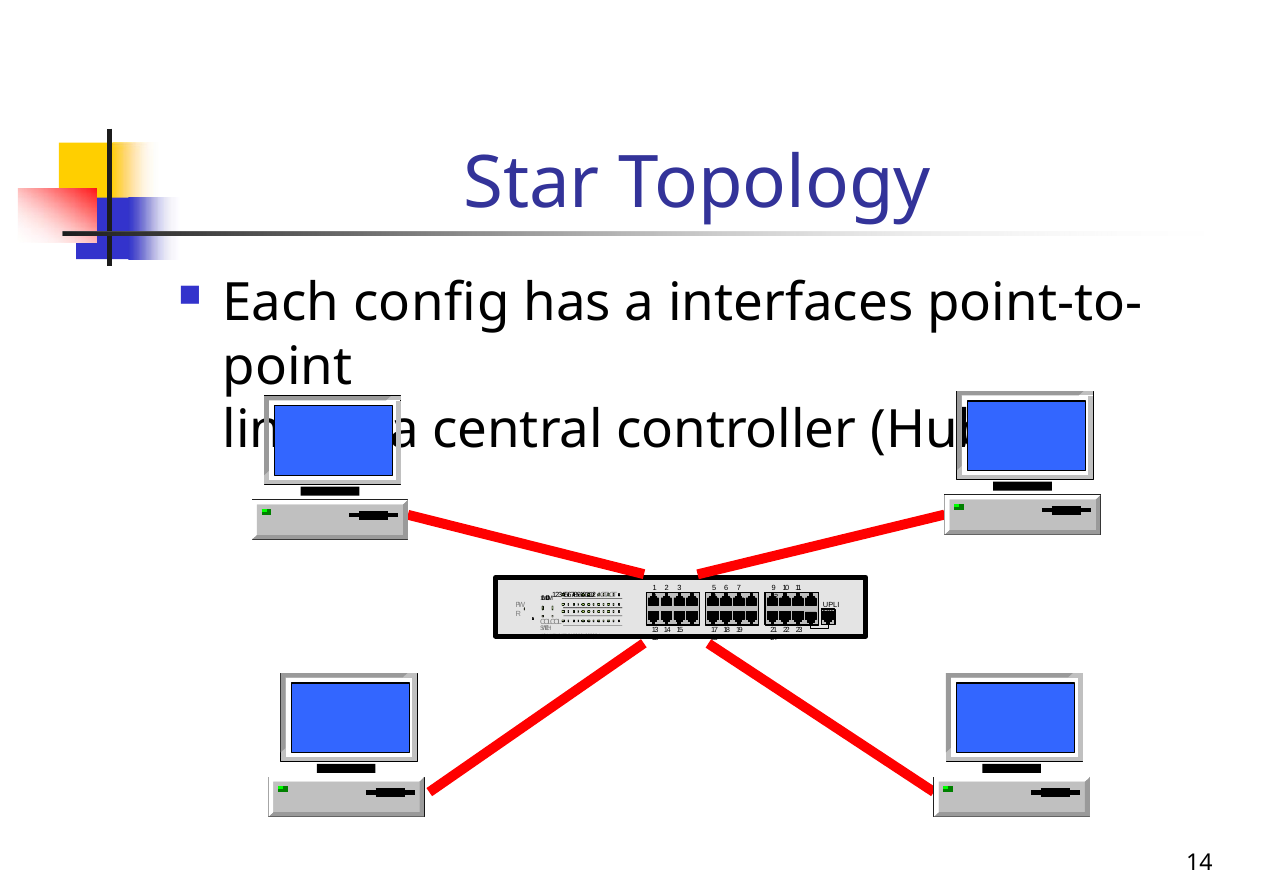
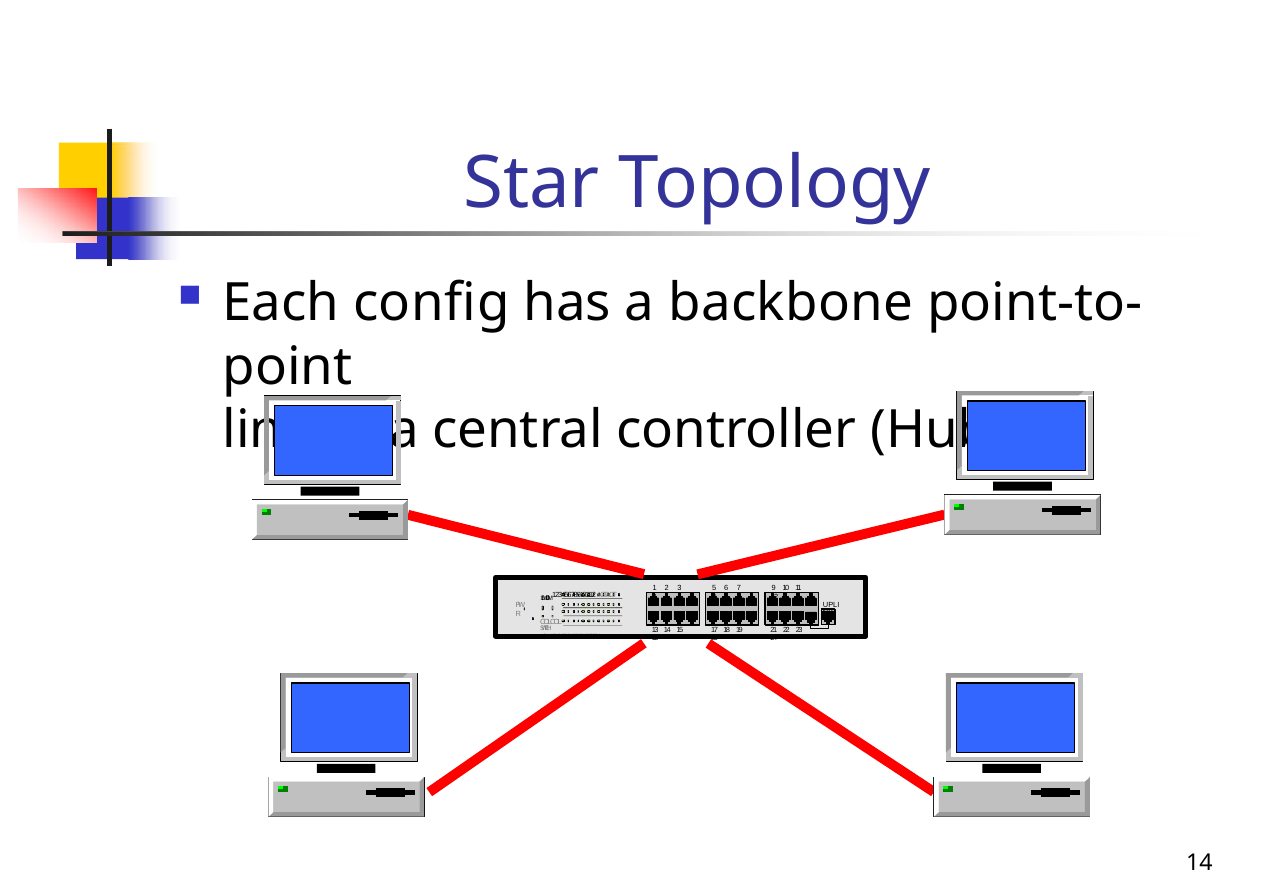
interfaces: interfaces -> backbone (791, 304)
